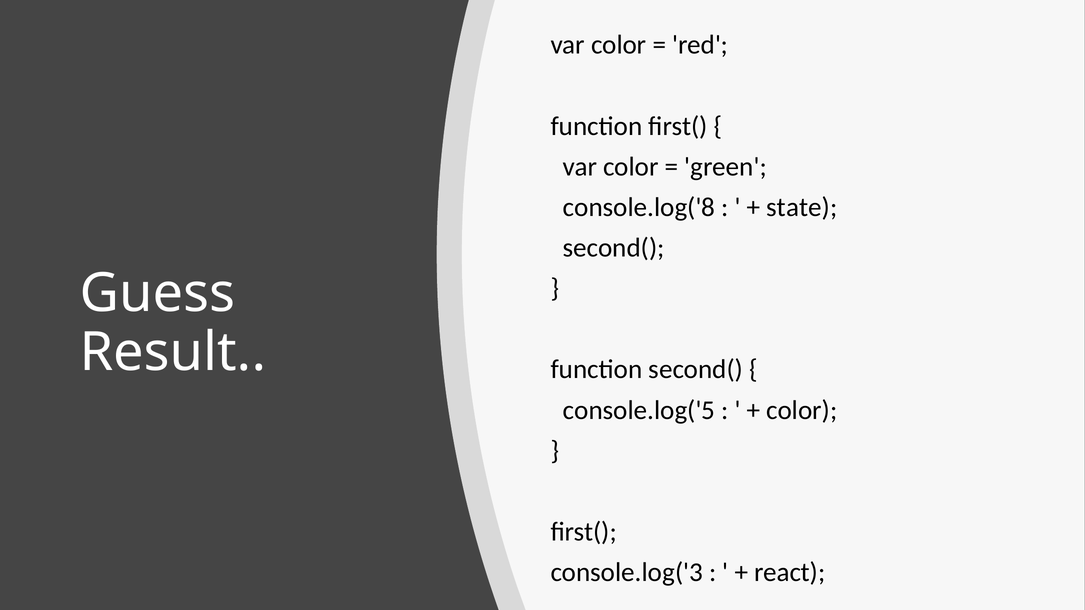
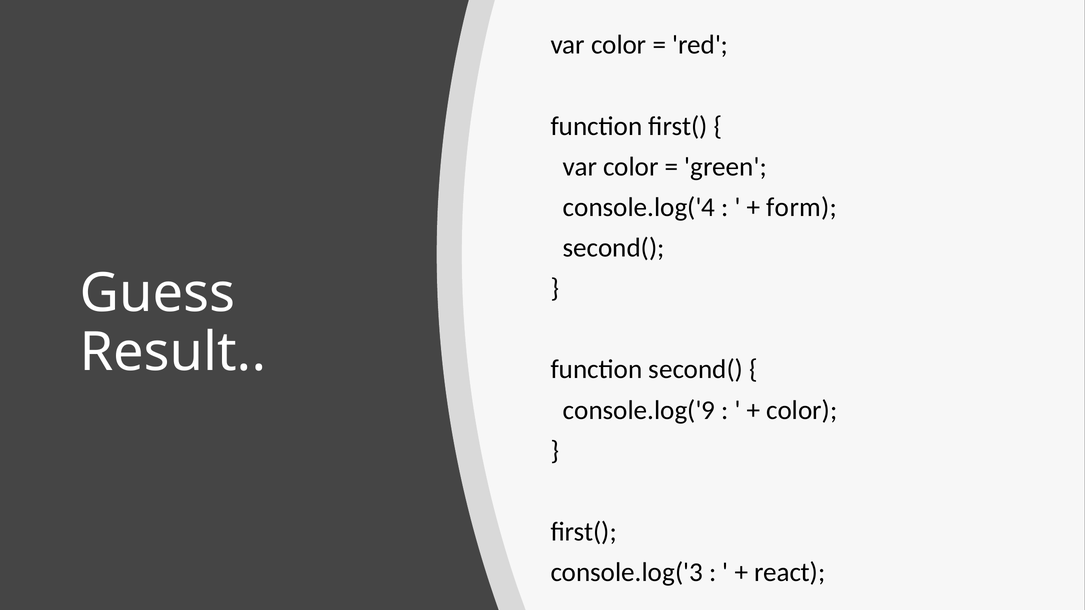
console.log('8: console.log('8 -> console.log('4 (639, 207)
state: state -> form (802, 207)
console.log('5: console.log('5 -> console.log('9 (639, 410)
